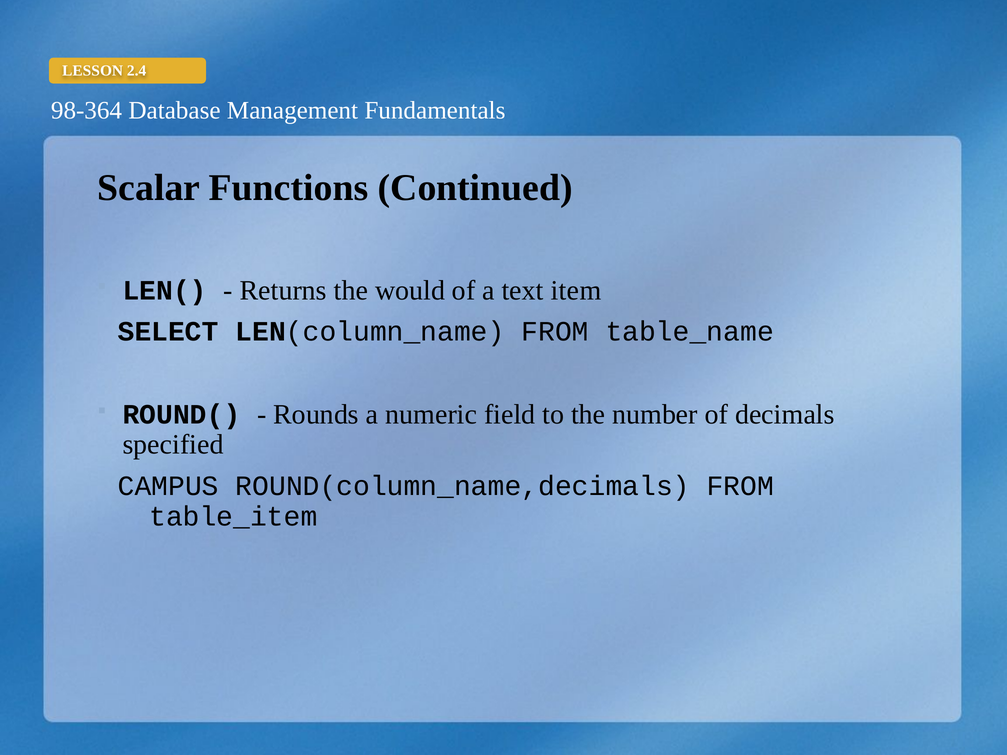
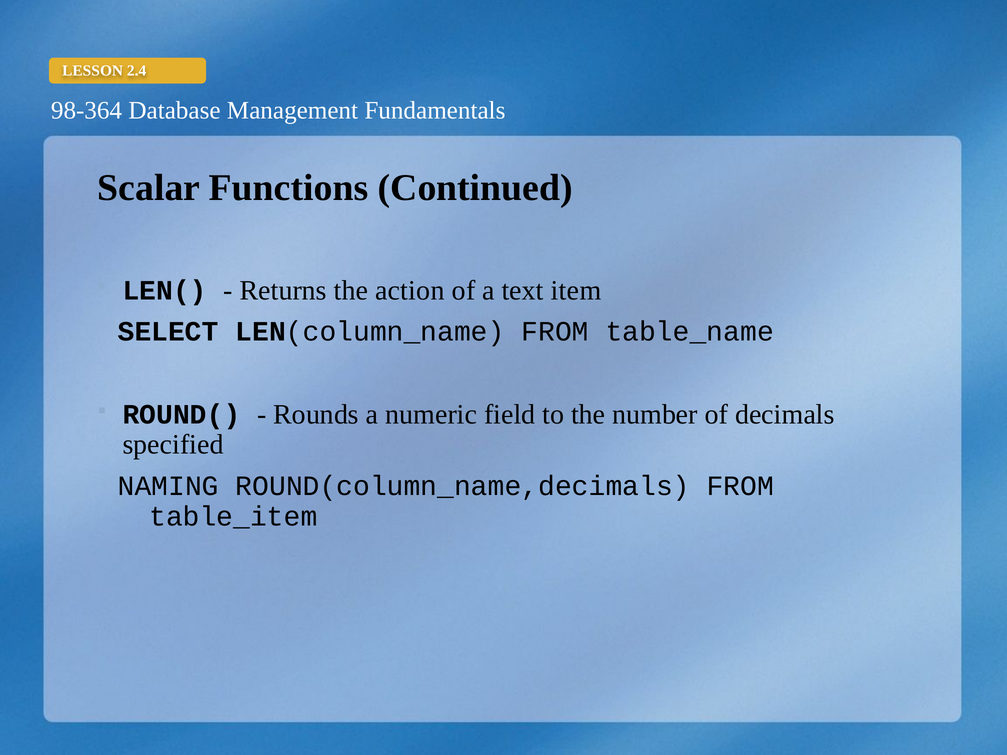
would: would -> action (410, 290)
CAMPUS: CAMPUS -> NAMING (168, 486)
